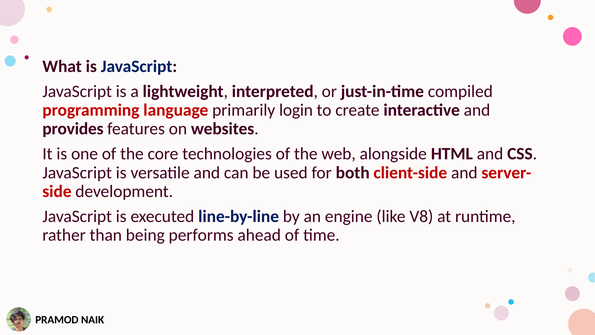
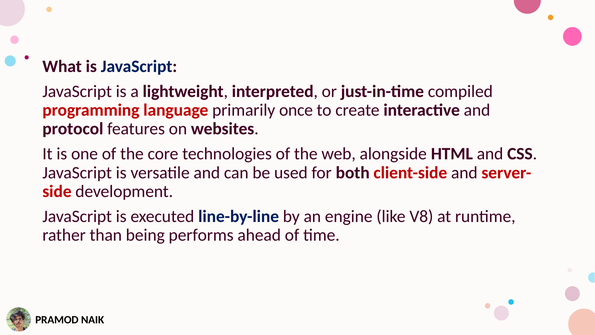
login: login -> once (296, 110)
provides: provides -> protocol (73, 129)
